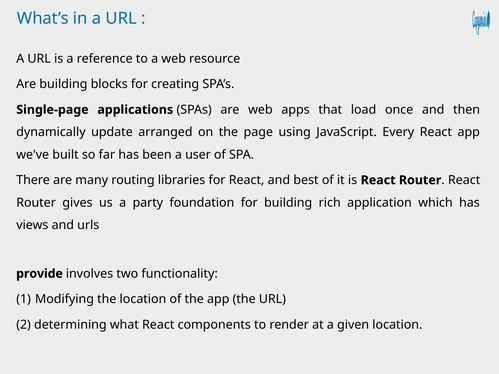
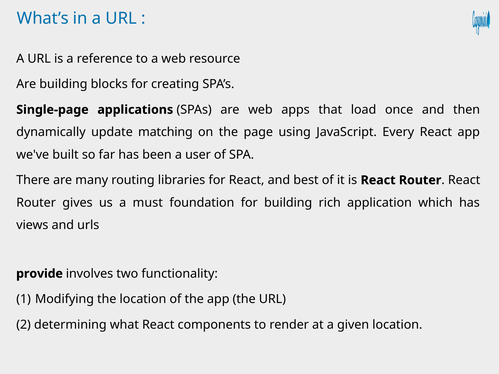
arranged: arranged -> matching (165, 132)
party: party -> must (148, 203)
